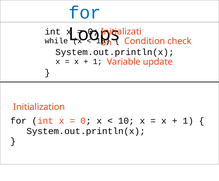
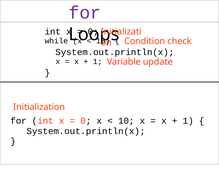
for colour: blue -> purple (85, 13)
